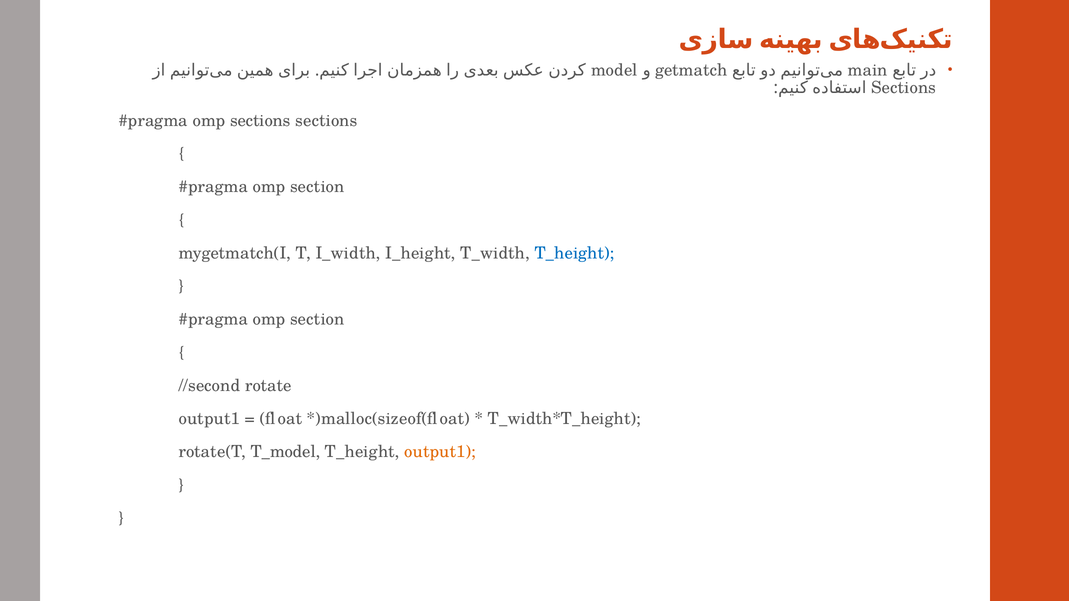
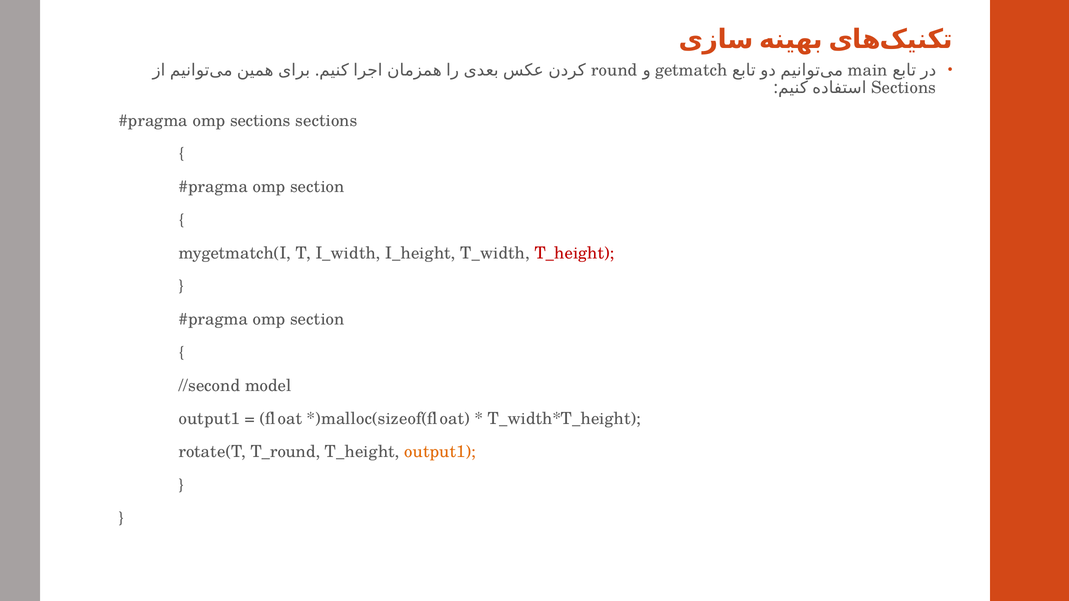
model: model -> round (614, 70)
T_height colour: blue -> red (575, 253)
rotate: rotate -> model (268, 386)
T_model: T_model -> T_round (286, 452)
